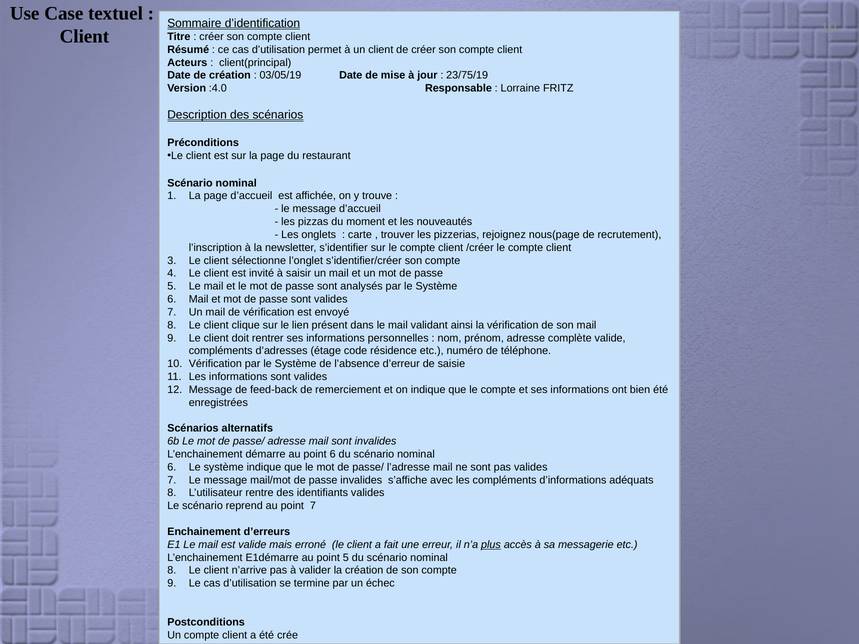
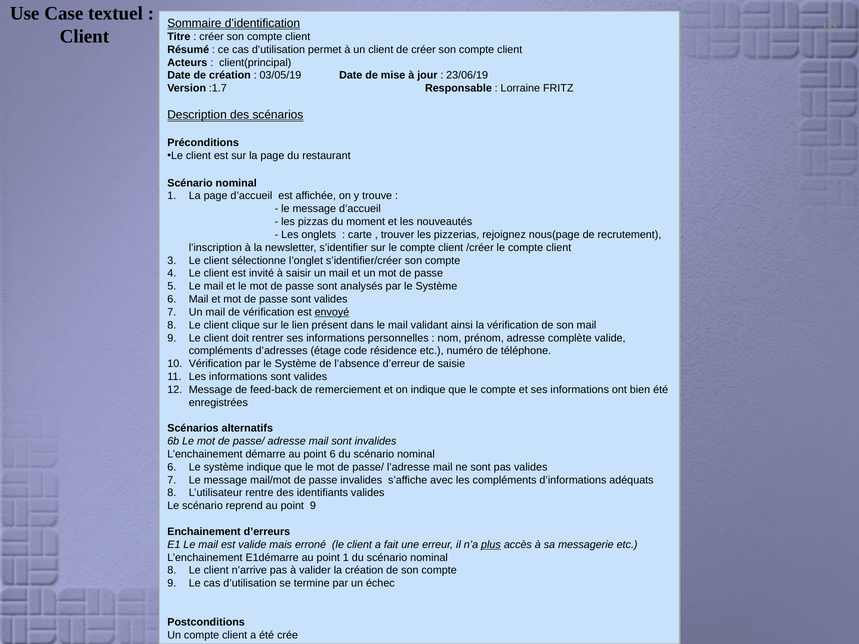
23/75/19: 23/75/19 -> 23/06/19 (467, 75)
:4.0: :4.0 -> :1.7 (218, 88)
envoyé underline: none -> present (332, 312)
point 7: 7 -> 9 (313, 506)
point 5: 5 -> 1 (346, 558)
